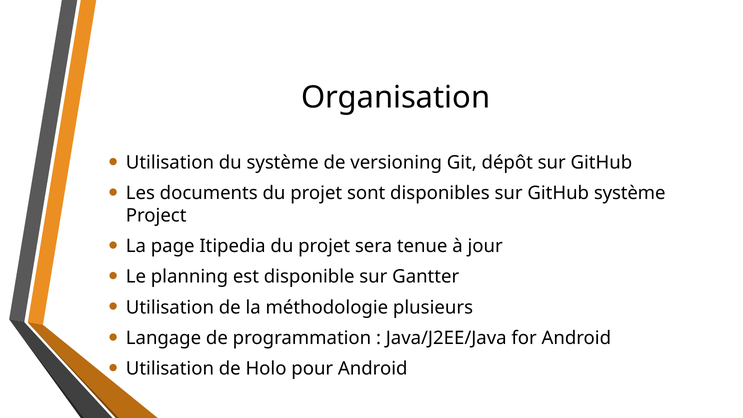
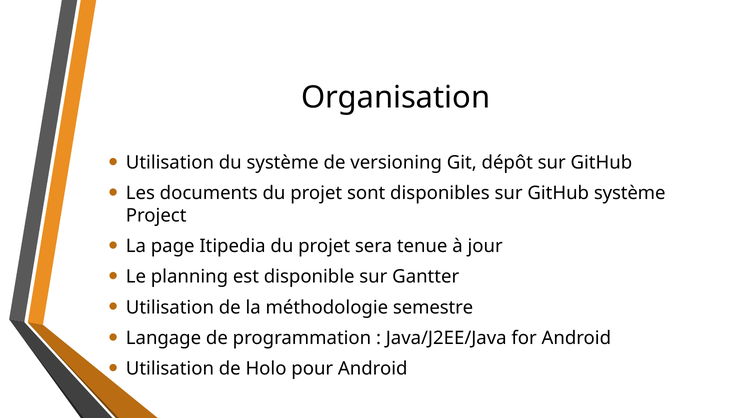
plusieurs: plusieurs -> semestre (433, 307)
